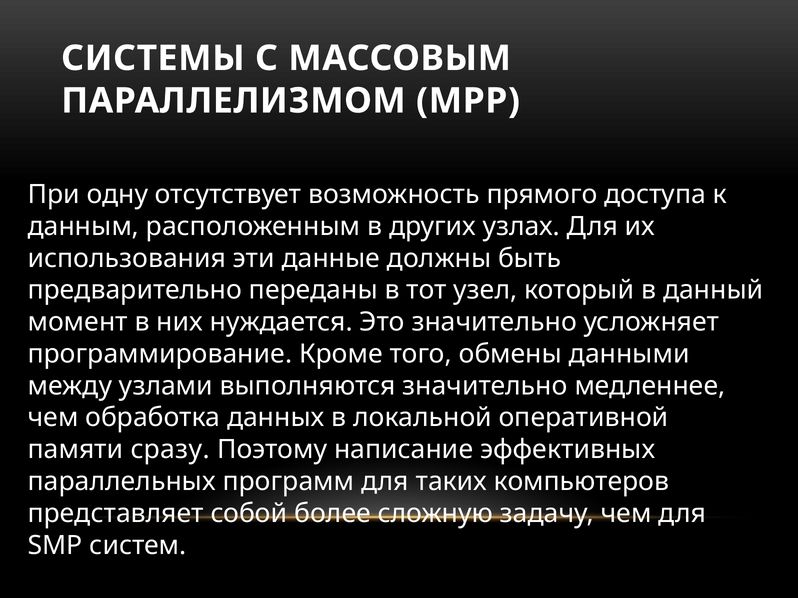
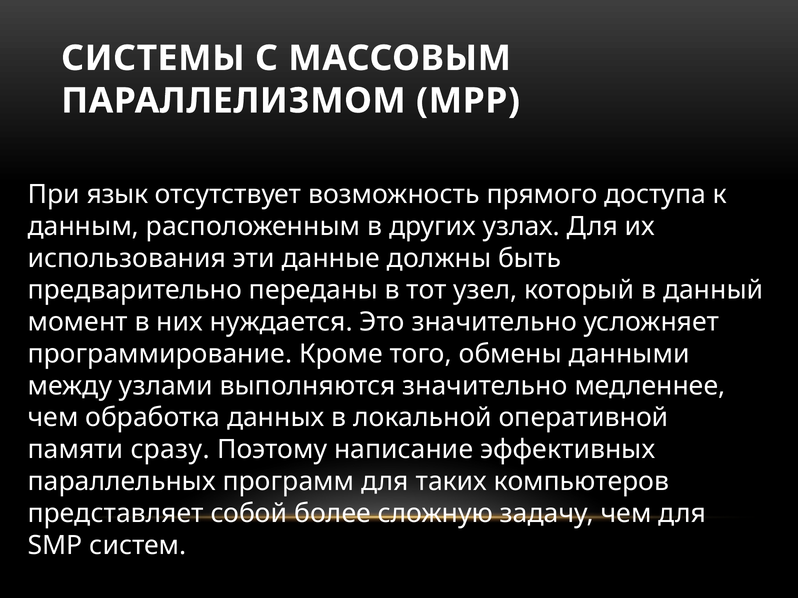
одну: одну -> язык (118, 195)
